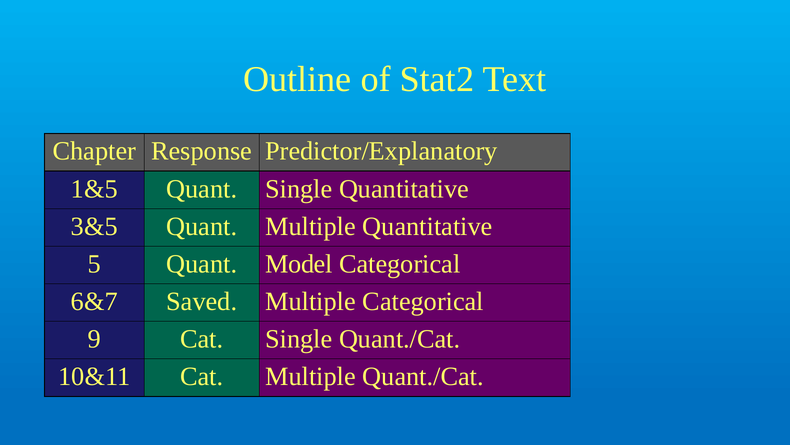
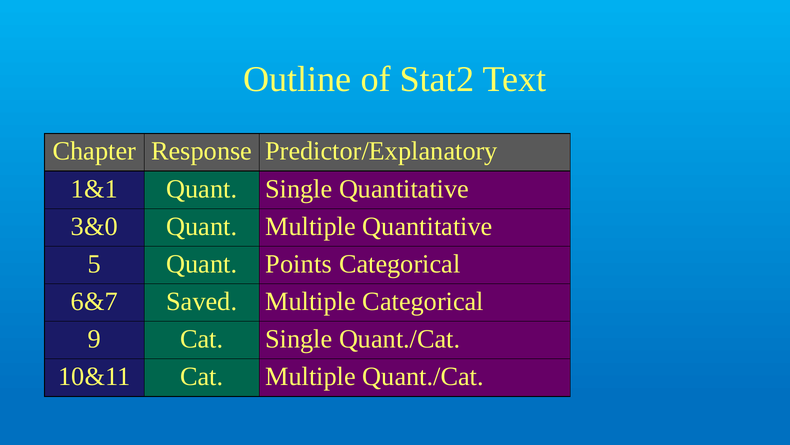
1&5: 1&5 -> 1&1 (94, 189)
3&5: 3&5 -> 3&0 (94, 226)
Model: Model -> Points (299, 264)
